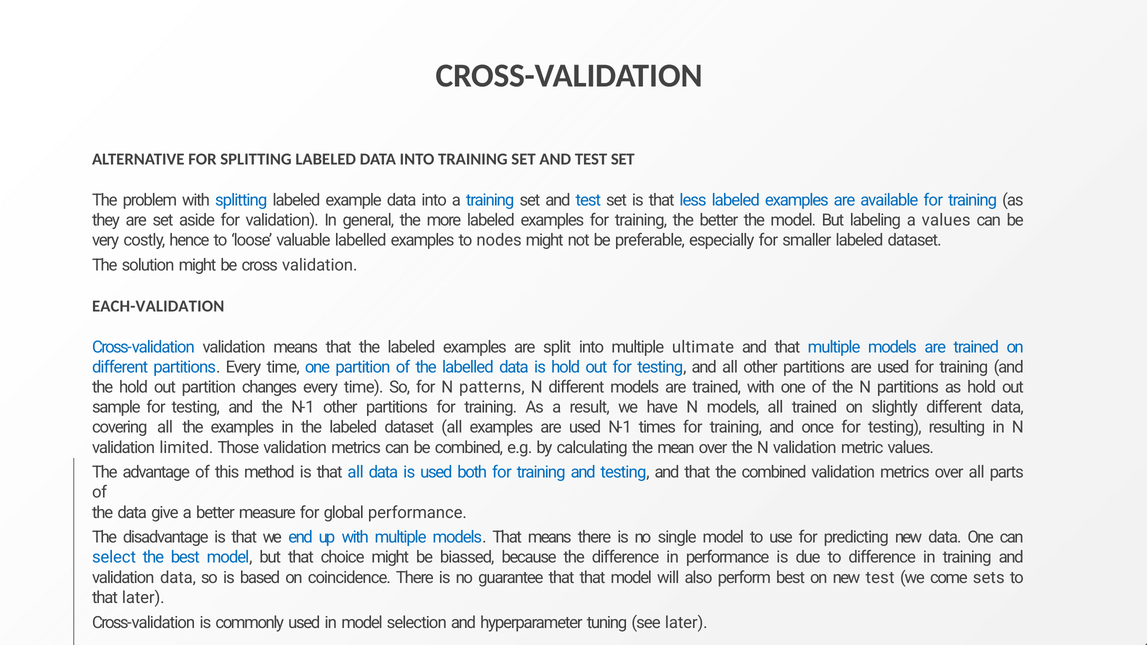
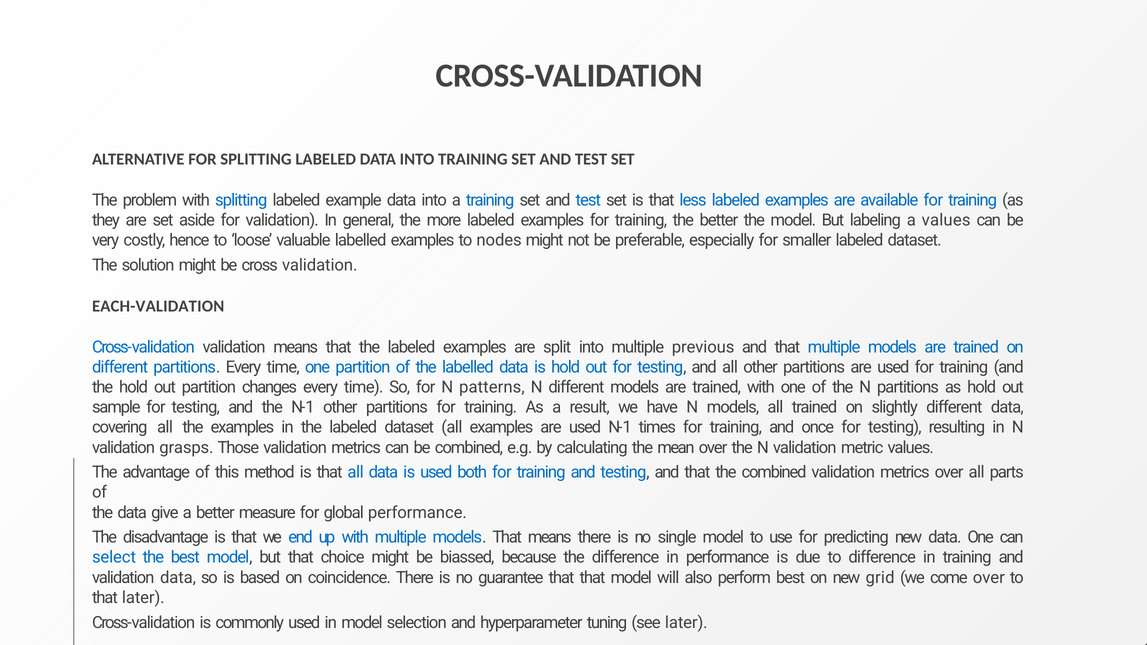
ultimate: ultimate -> previous (703, 347)
limited: limited -> grasps (186, 448)
new test: test -> grid (880, 578)
come sets: sets -> over (989, 578)
